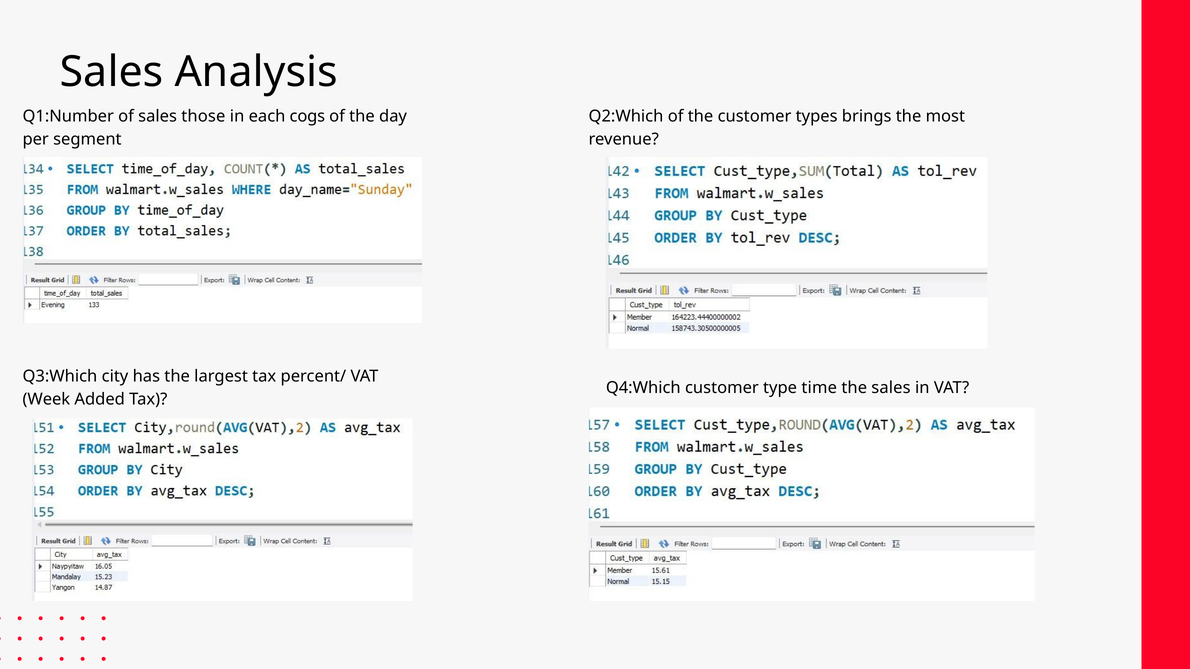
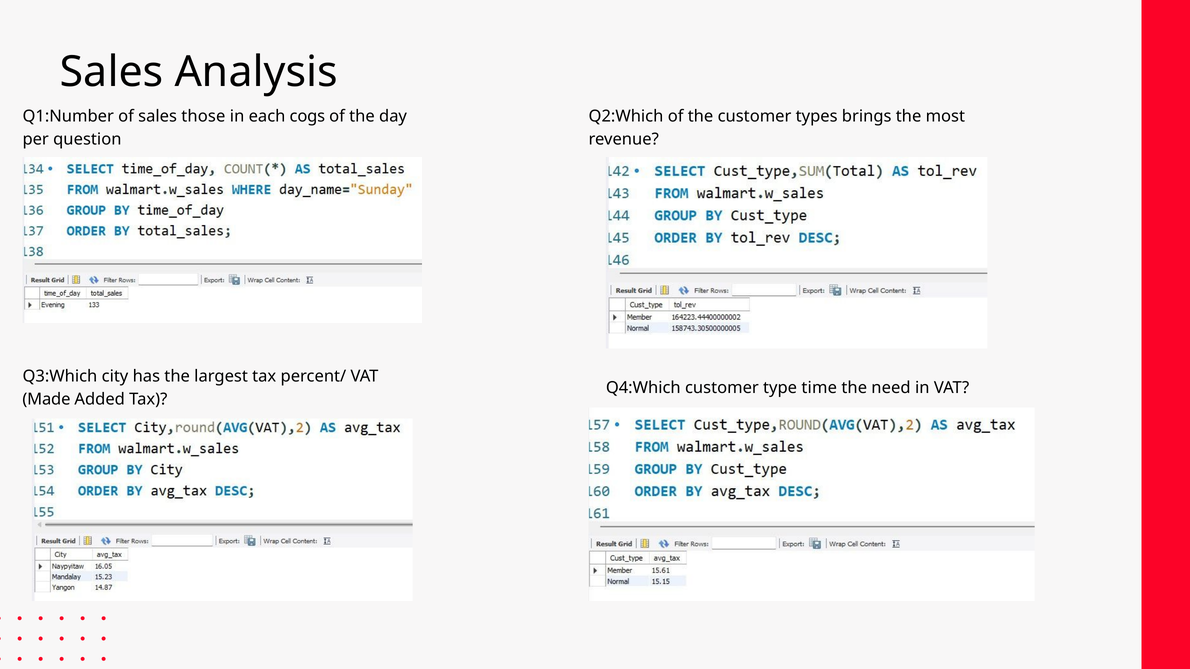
segment: segment -> question (87, 139)
the sales: sales -> need (891, 388)
Week: Week -> Made (46, 400)
